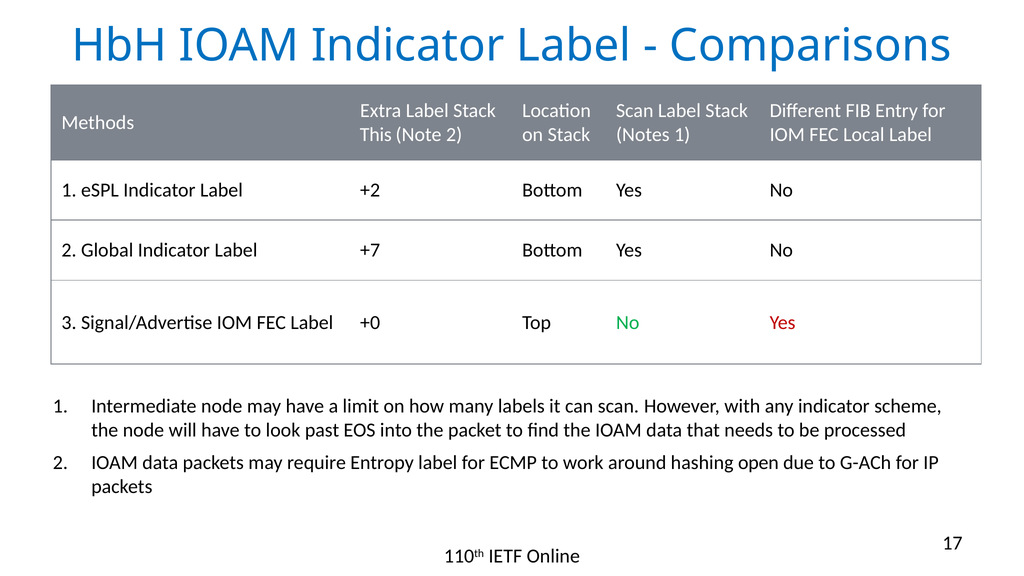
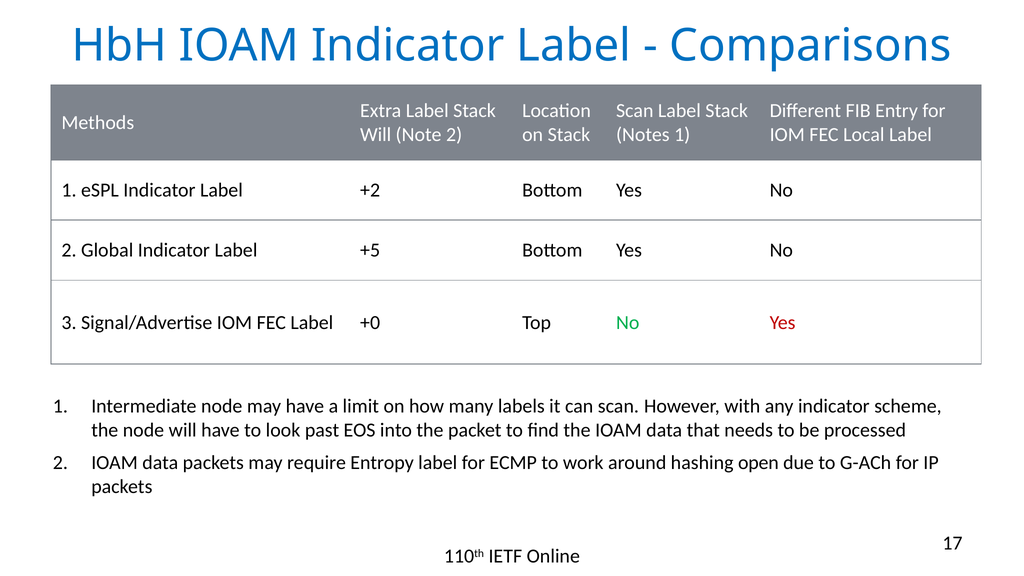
This: This -> Will (376, 135)
+7: +7 -> +5 (370, 250)
